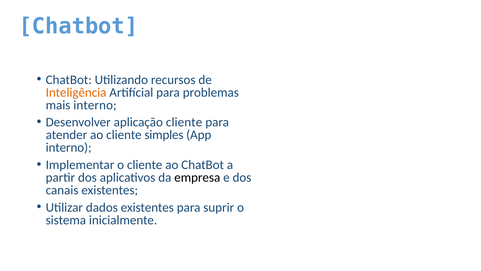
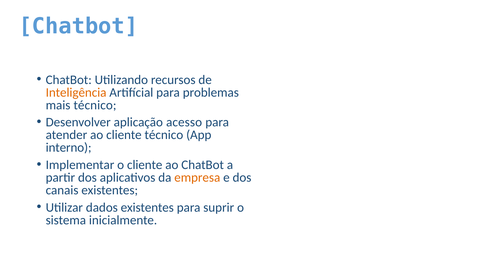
mais interno: interno -> técnico (95, 105)
aplicação cliente: cliente -> acesso (184, 122)
cliente simples: simples -> técnico (164, 135)
empresa colour: black -> orange (197, 177)
